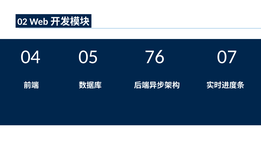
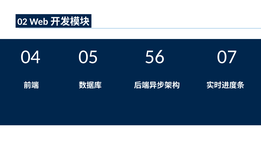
76: 76 -> 56 (155, 57)
